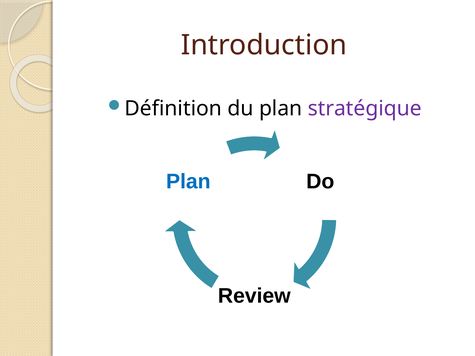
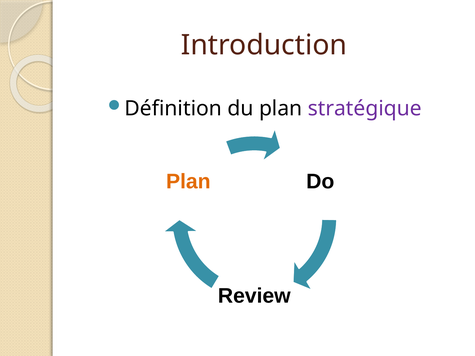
Plan colour: blue -> orange (188, 182)
